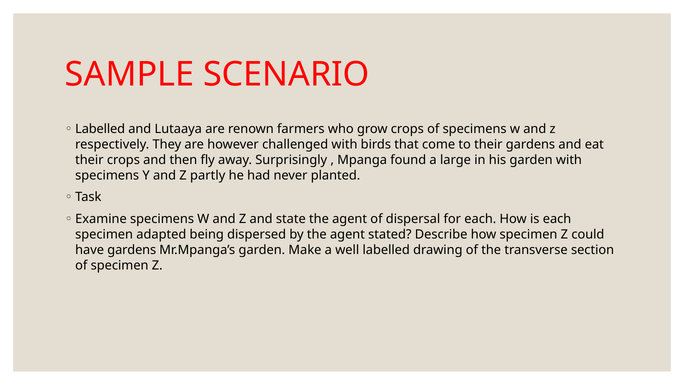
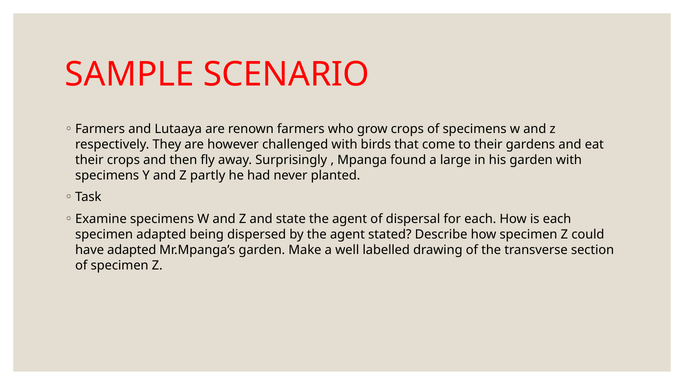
Labelled: Labelled -> Farmers (100, 129)
have gardens: gardens -> adapted (132, 250)
